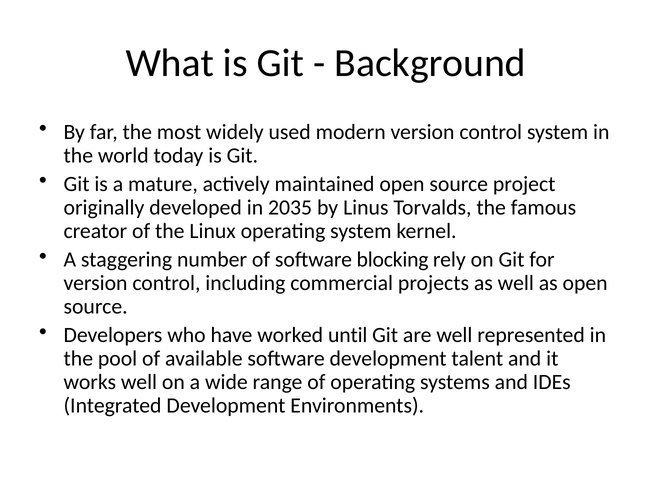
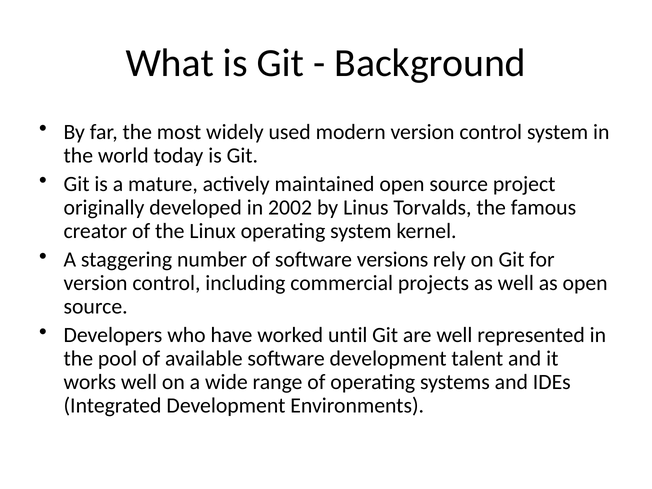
2035: 2035 -> 2002 (290, 208)
blocking: blocking -> versions (393, 260)
